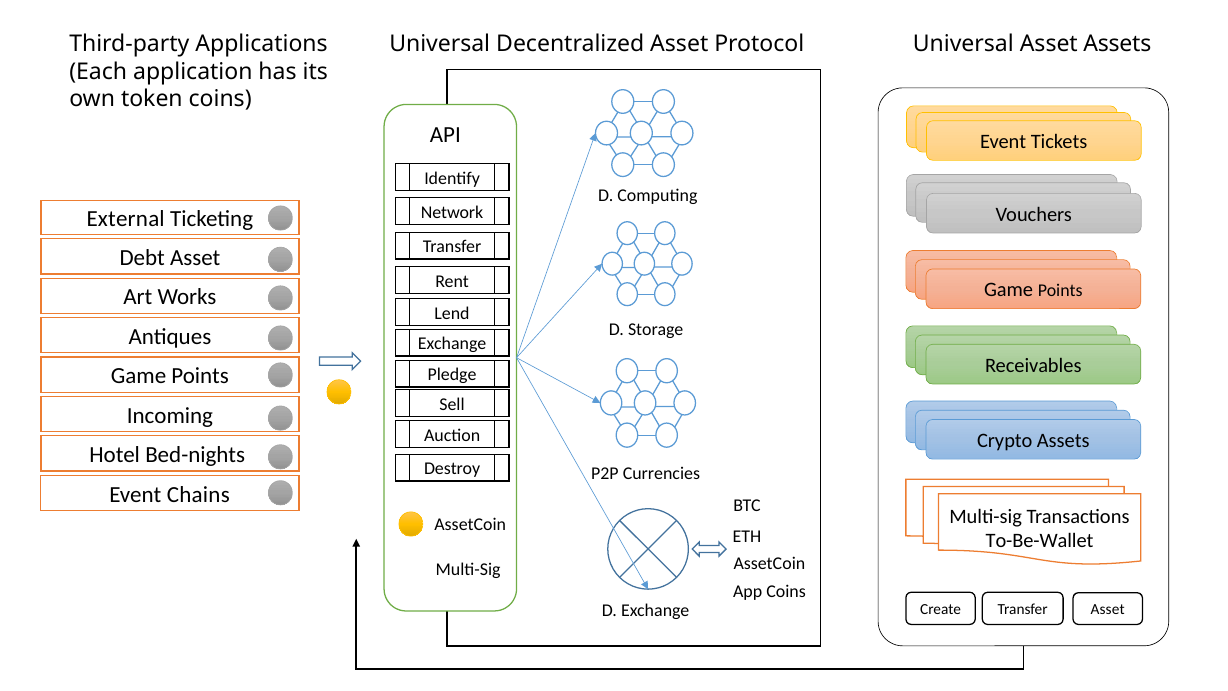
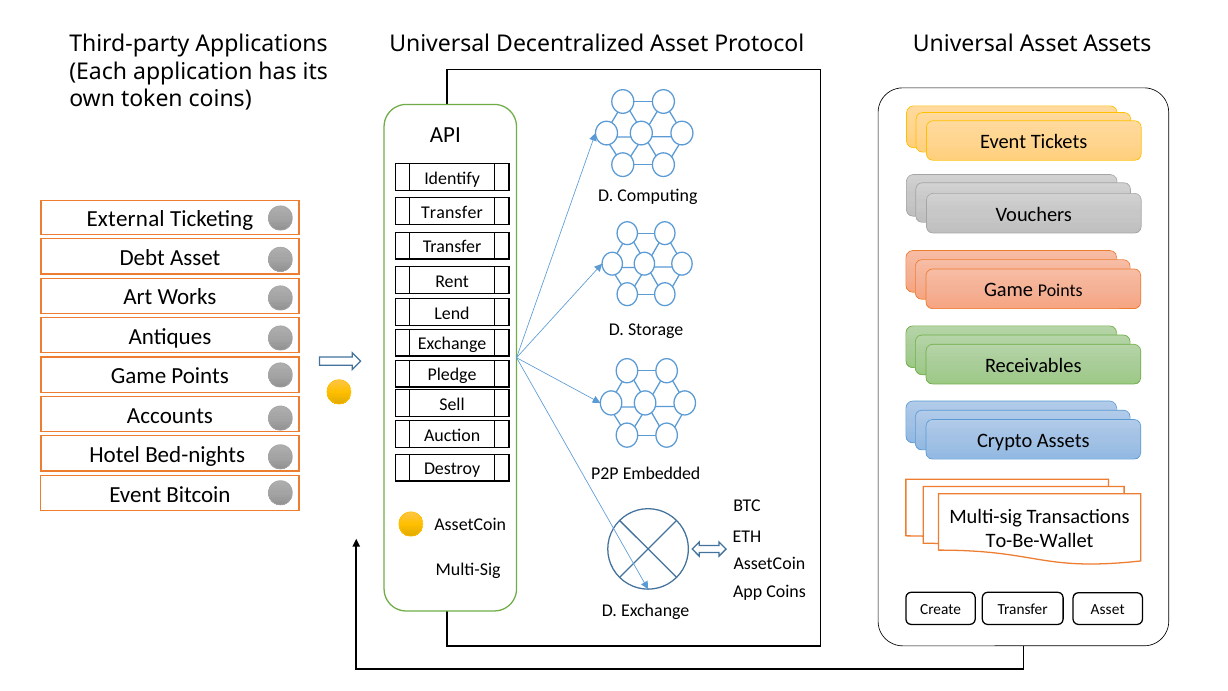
Network: Network -> Transfer (452, 212)
Incoming: Incoming -> Accounts (170, 415)
Currencies: Currencies -> Embedded (662, 474)
Chains: Chains -> Bitcoin (198, 494)
